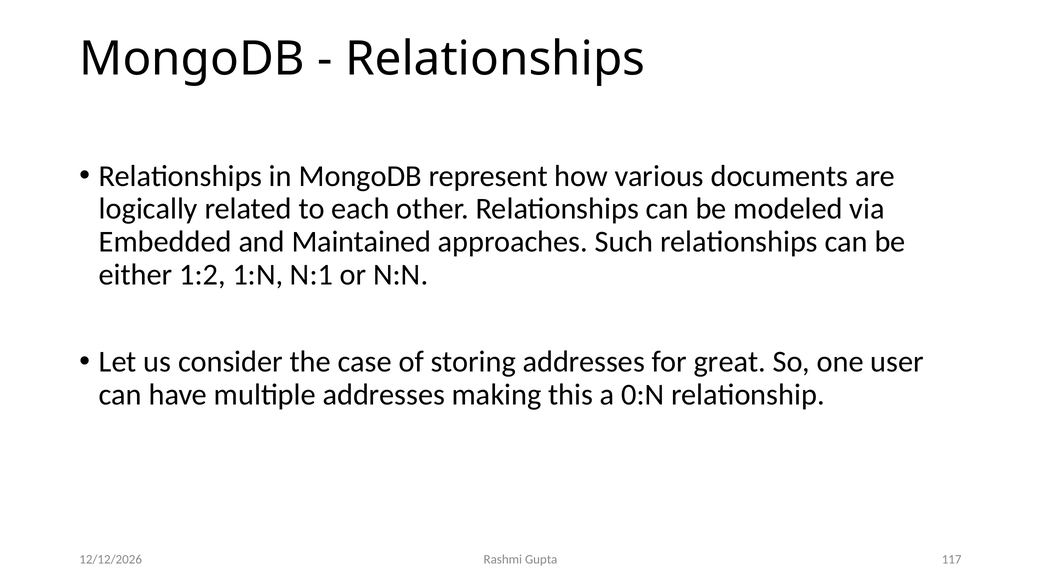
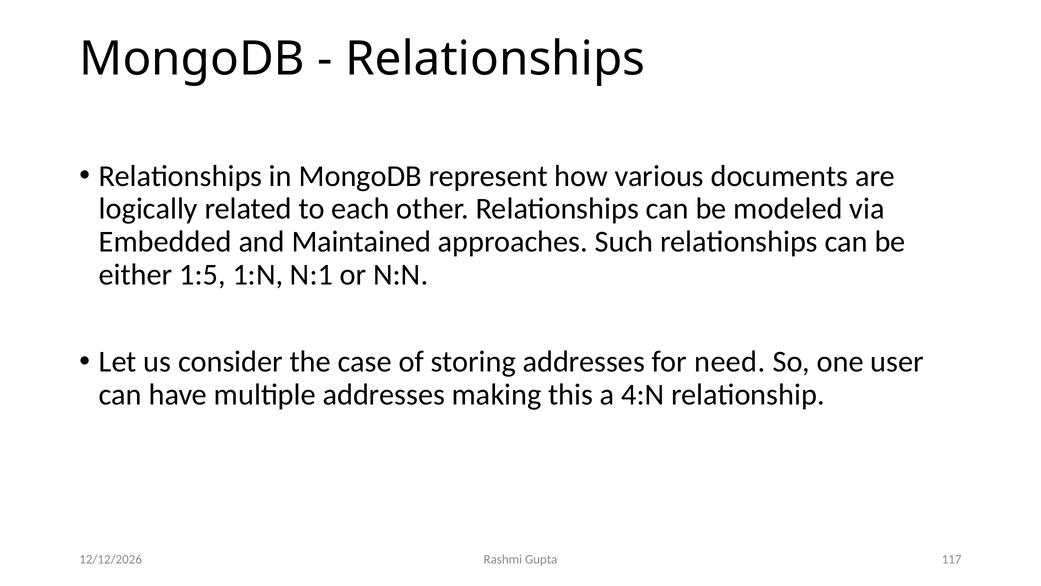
1:2: 1:2 -> 1:5 (203, 274)
great: great -> need (730, 362)
0:N: 0:N -> 4:N (643, 394)
